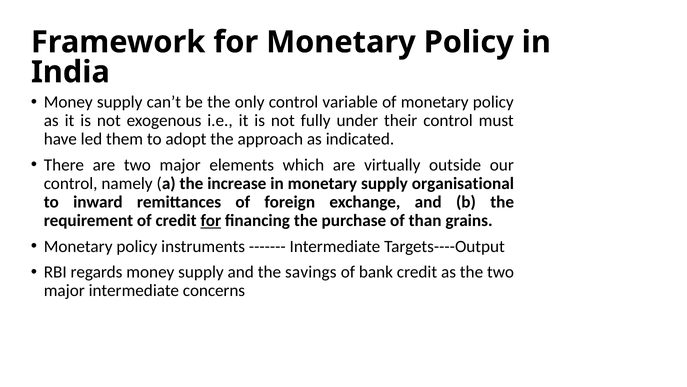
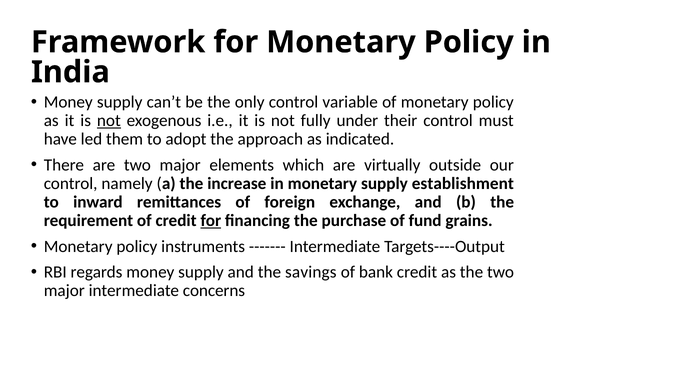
not underline: none -> present (109, 120)
organisational: organisational -> establishment (463, 183)
than: than -> fund (425, 220)
